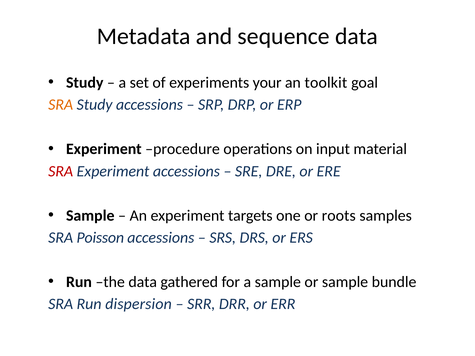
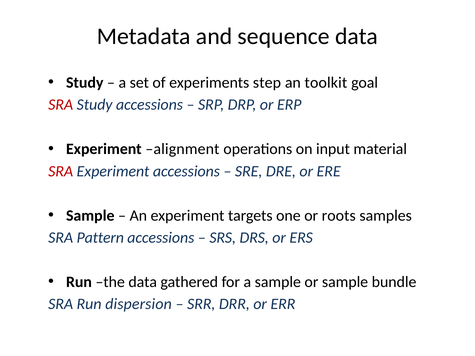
your: your -> step (267, 83)
SRA colour: orange -> red (61, 105)
procedure: procedure -> alignment (182, 149)
Poisson: Poisson -> Pattern (100, 238)
